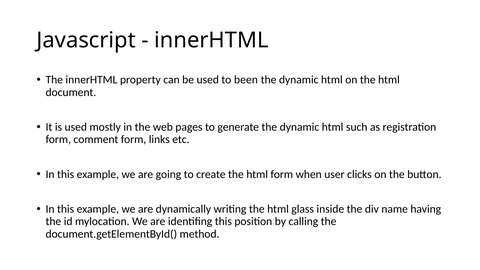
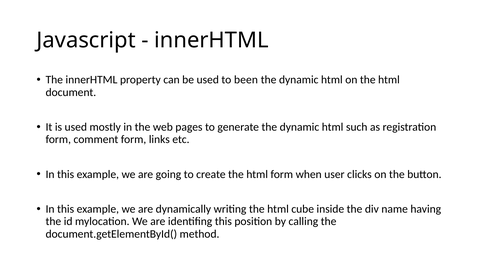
glass: glass -> cube (303, 209)
